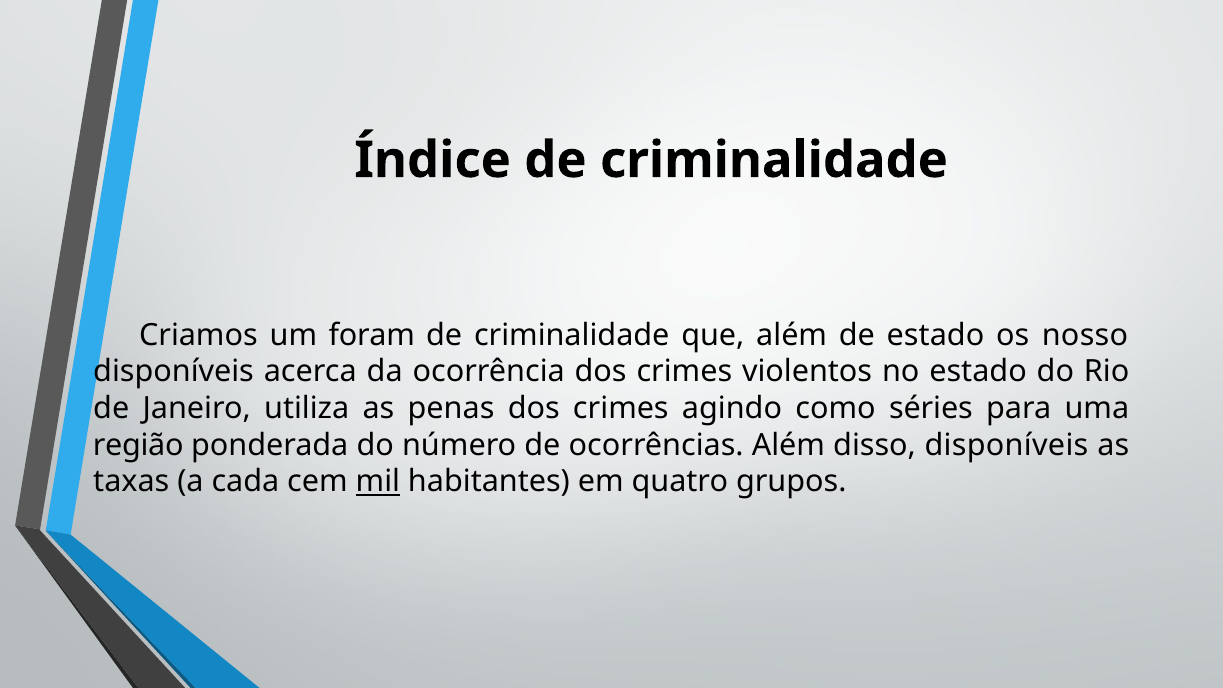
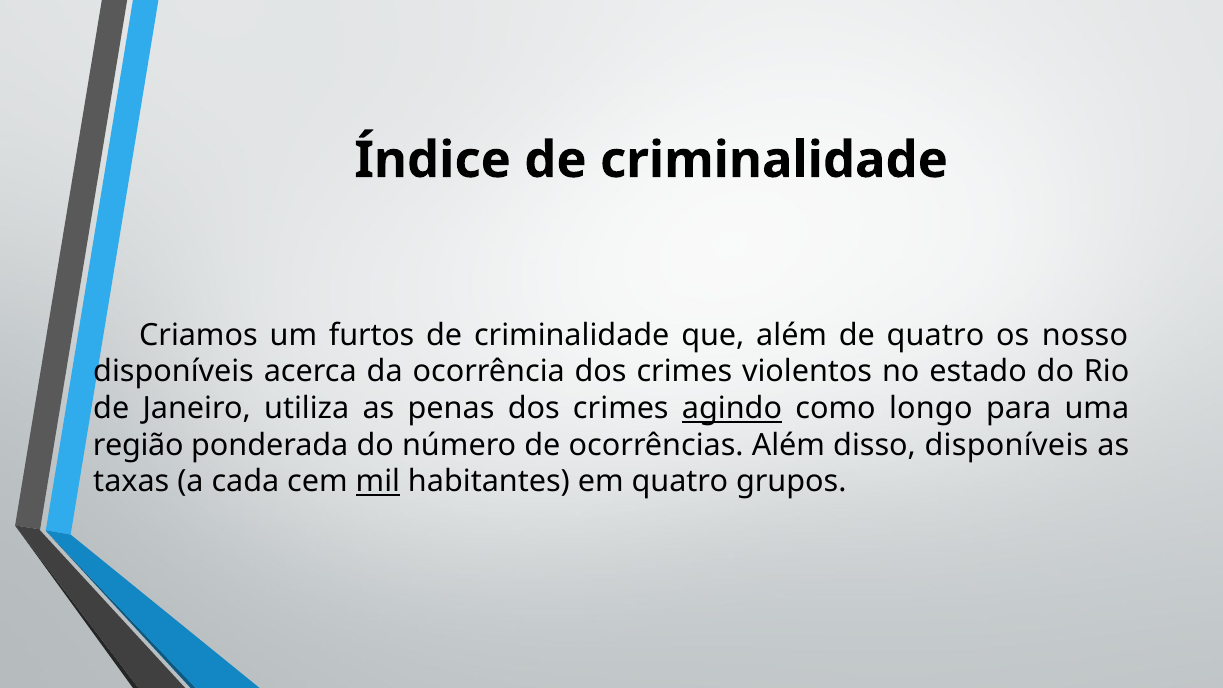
foram: foram -> furtos (372, 335)
de estado: estado -> quatro (935, 335)
agindo underline: none -> present (732, 408)
séries: séries -> longo (931, 408)
